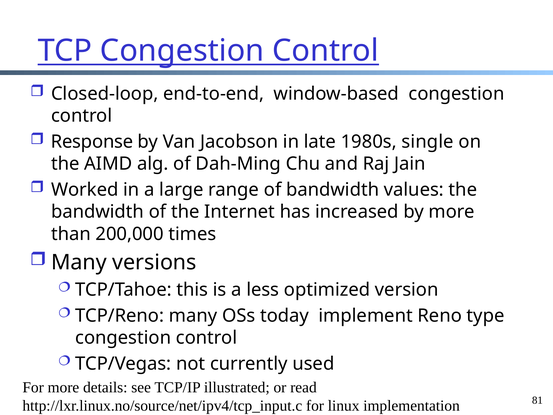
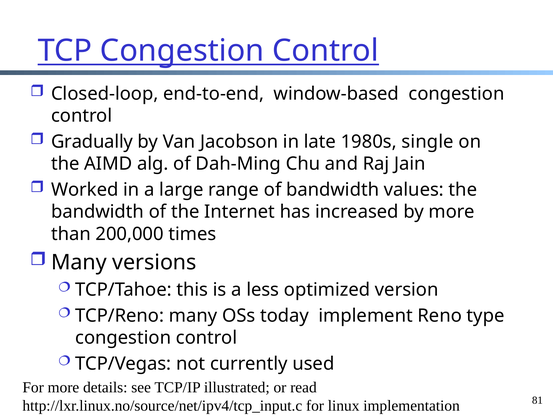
Response: Response -> Gradually (92, 142)
